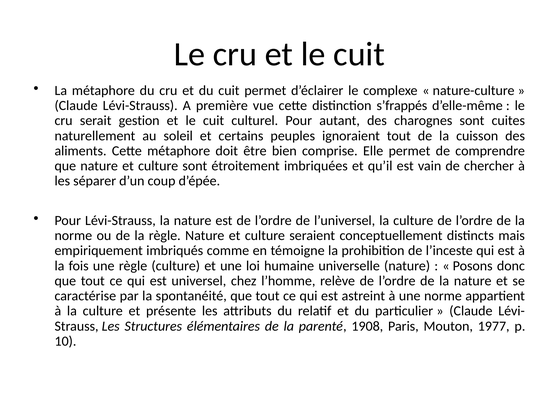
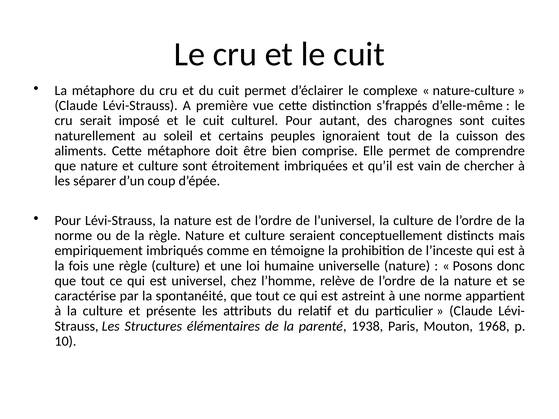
gestion: gestion -> imposé (139, 121)
1908: 1908 -> 1938 (367, 326)
1977: 1977 -> 1968 (494, 326)
